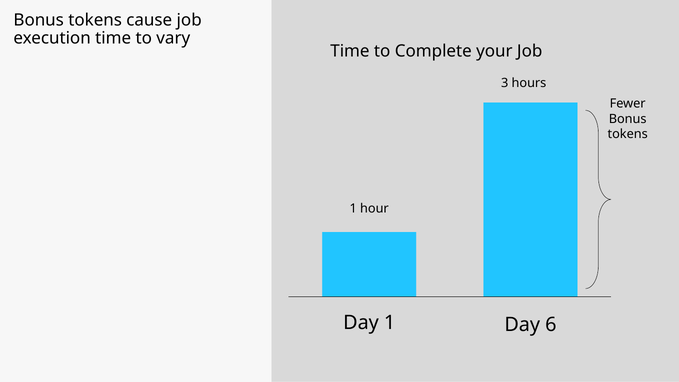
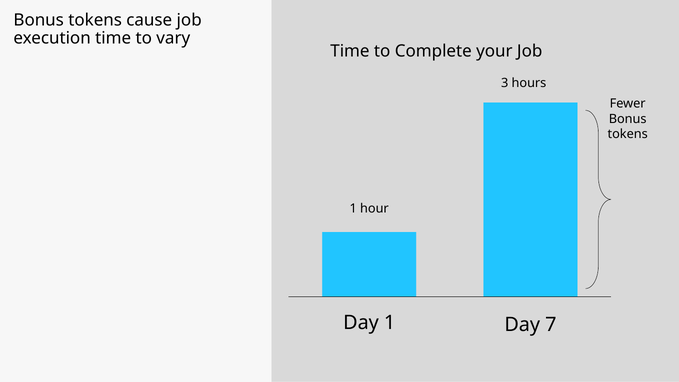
6: 6 -> 7 (551, 325)
